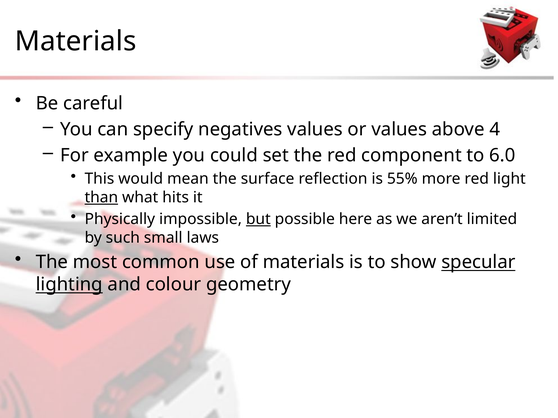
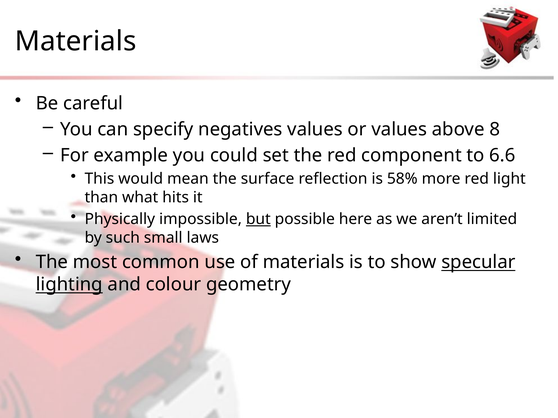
4: 4 -> 8 (495, 130)
6.0: 6.0 -> 6.6 (502, 156)
55%: 55% -> 58% (402, 179)
than underline: present -> none (101, 198)
